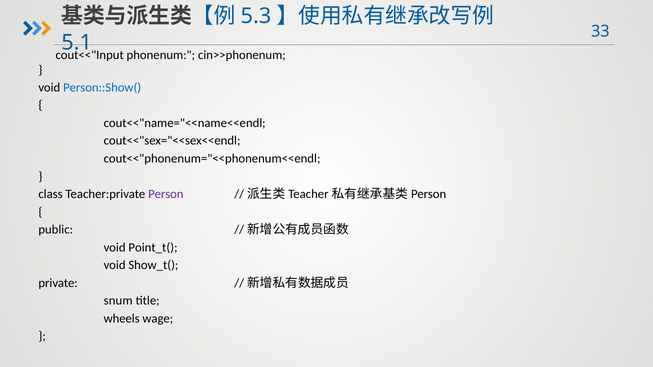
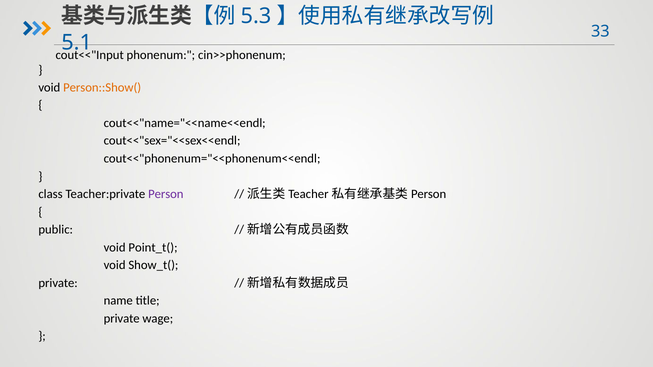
Person::Show( colour: blue -> orange (102, 88)
snum: snum -> name (118, 301)
wheels: wheels -> private (122, 319)
